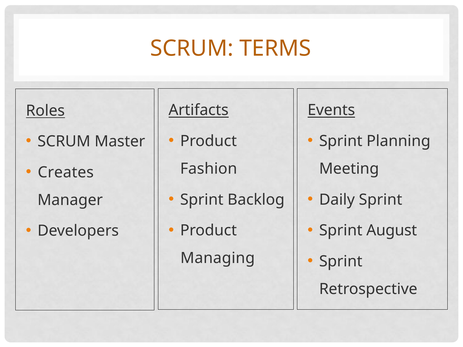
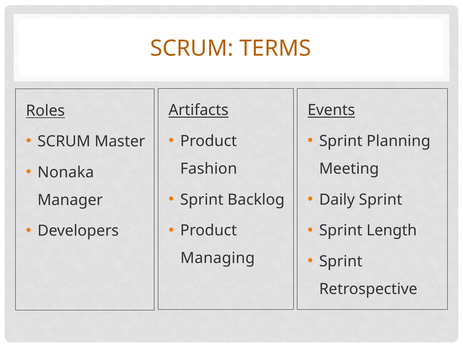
Creates: Creates -> Nonaka (66, 172)
August: August -> Length (392, 231)
